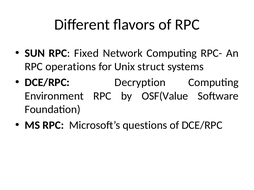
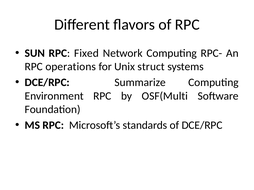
Decryption: Decryption -> Summarize (140, 83)
OSF(Value: OSF(Value -> OSF(Multi (165, 96)
questions: questions -> standards (145, 126)
